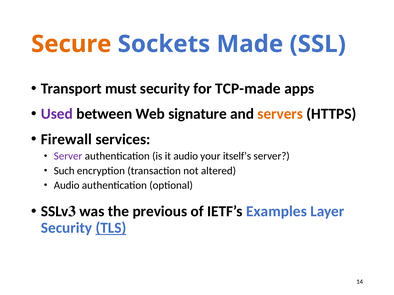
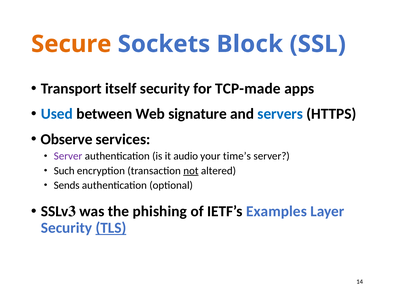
Made: Made -> Block (250, 44)
must: must -> itself (121, 89)
Used colour: purple -> blue (57, 114)
servers colour: orange -> blue (280, 114)
Firewall: Firewall -> Observe (67, 139)
itself’s: itself’s -> time’s (237, 156)
not underline: none -> present (191, 171)
Audio: Audio -> Sends (67, 185)
previous: previous -> phishing (160, 212)
